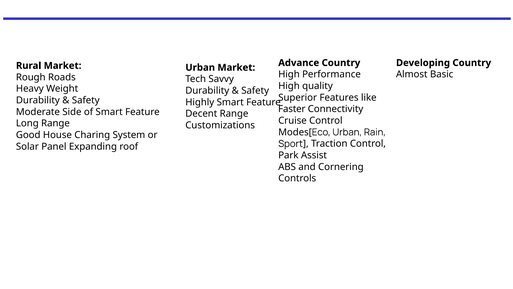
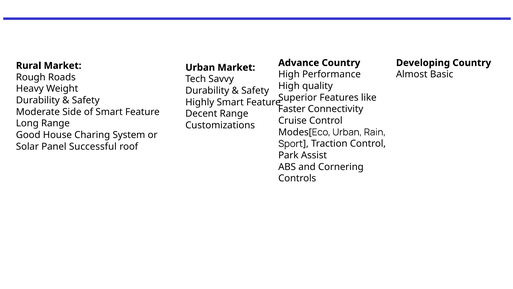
Expanding: Expanding -> Successful (93, 146)
